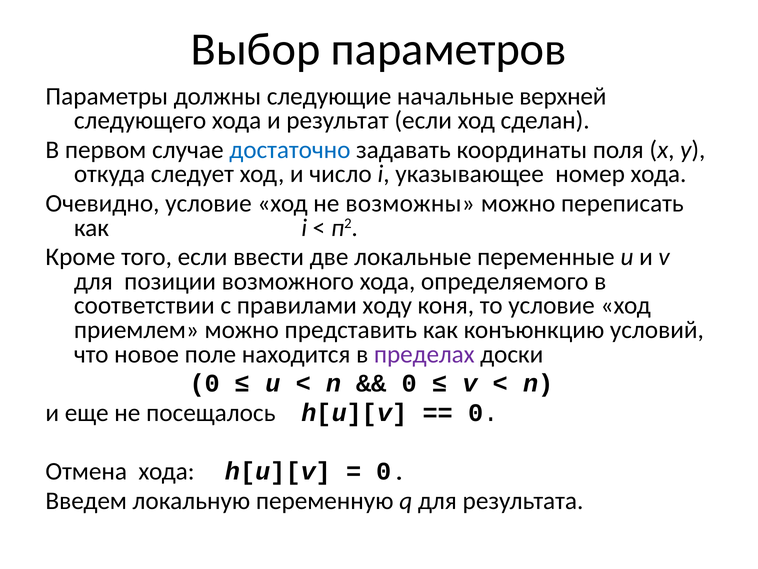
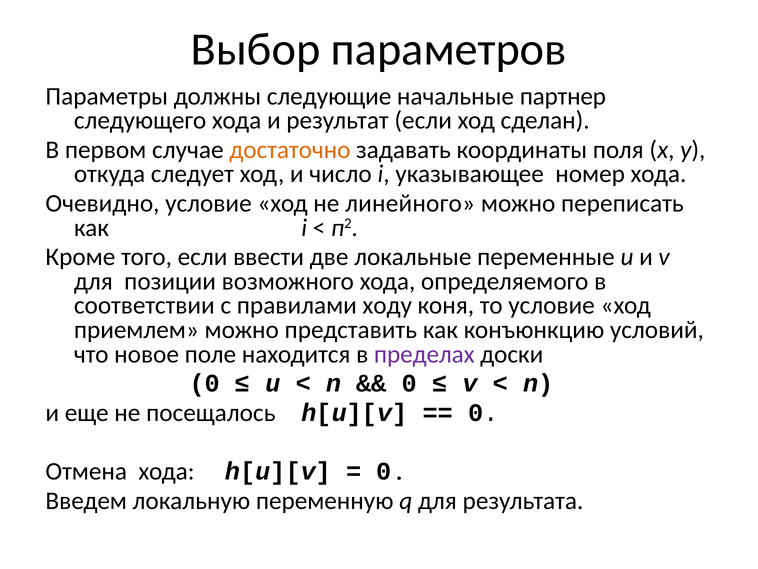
верхней: верхней -> партнер (563, 96)
достаточно colour: blue -> orange (290, 150)
возможны: возможны -> линейного (410, 203)
